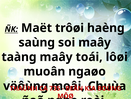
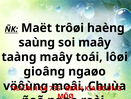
muoân: muoân -> gioâng (44, 71)
